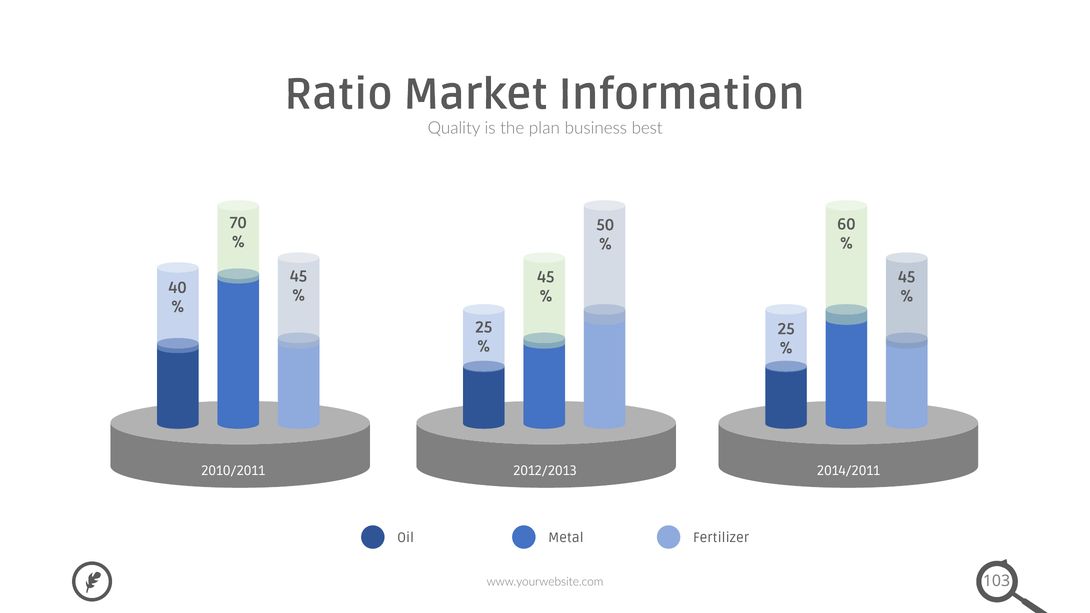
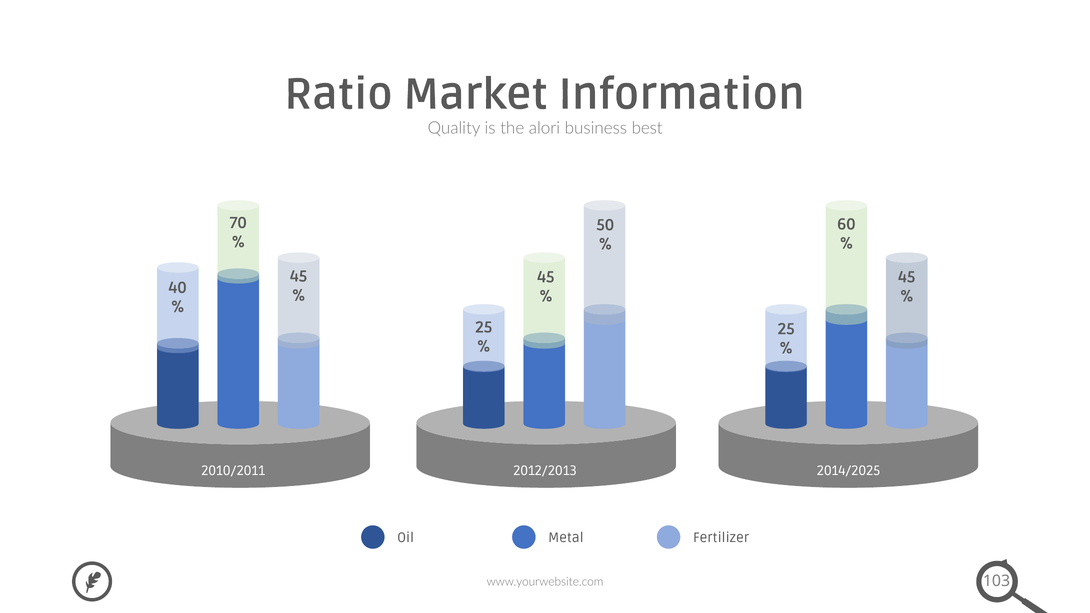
plan: plan -> alori (544, 128)
2014/2011: 2014/2011 -> 2014/2025 (848, 471)
